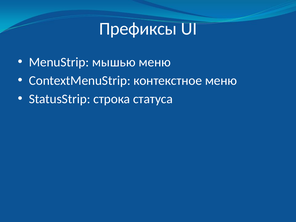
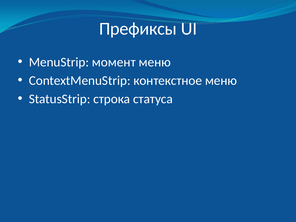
мышью: мышью -> момент (114, 62)
